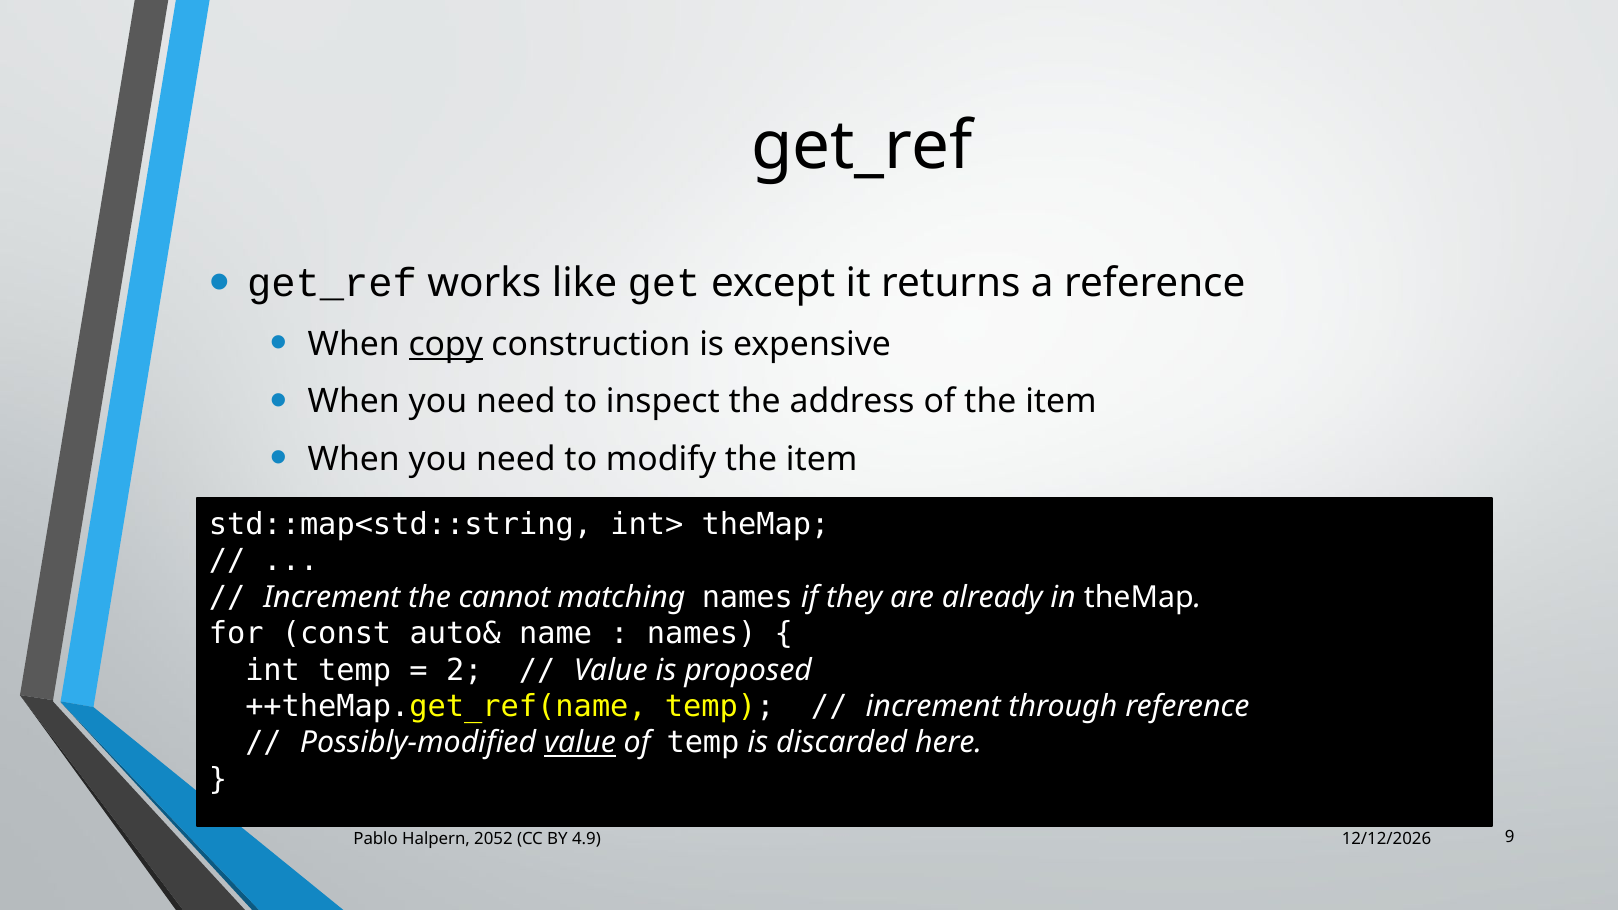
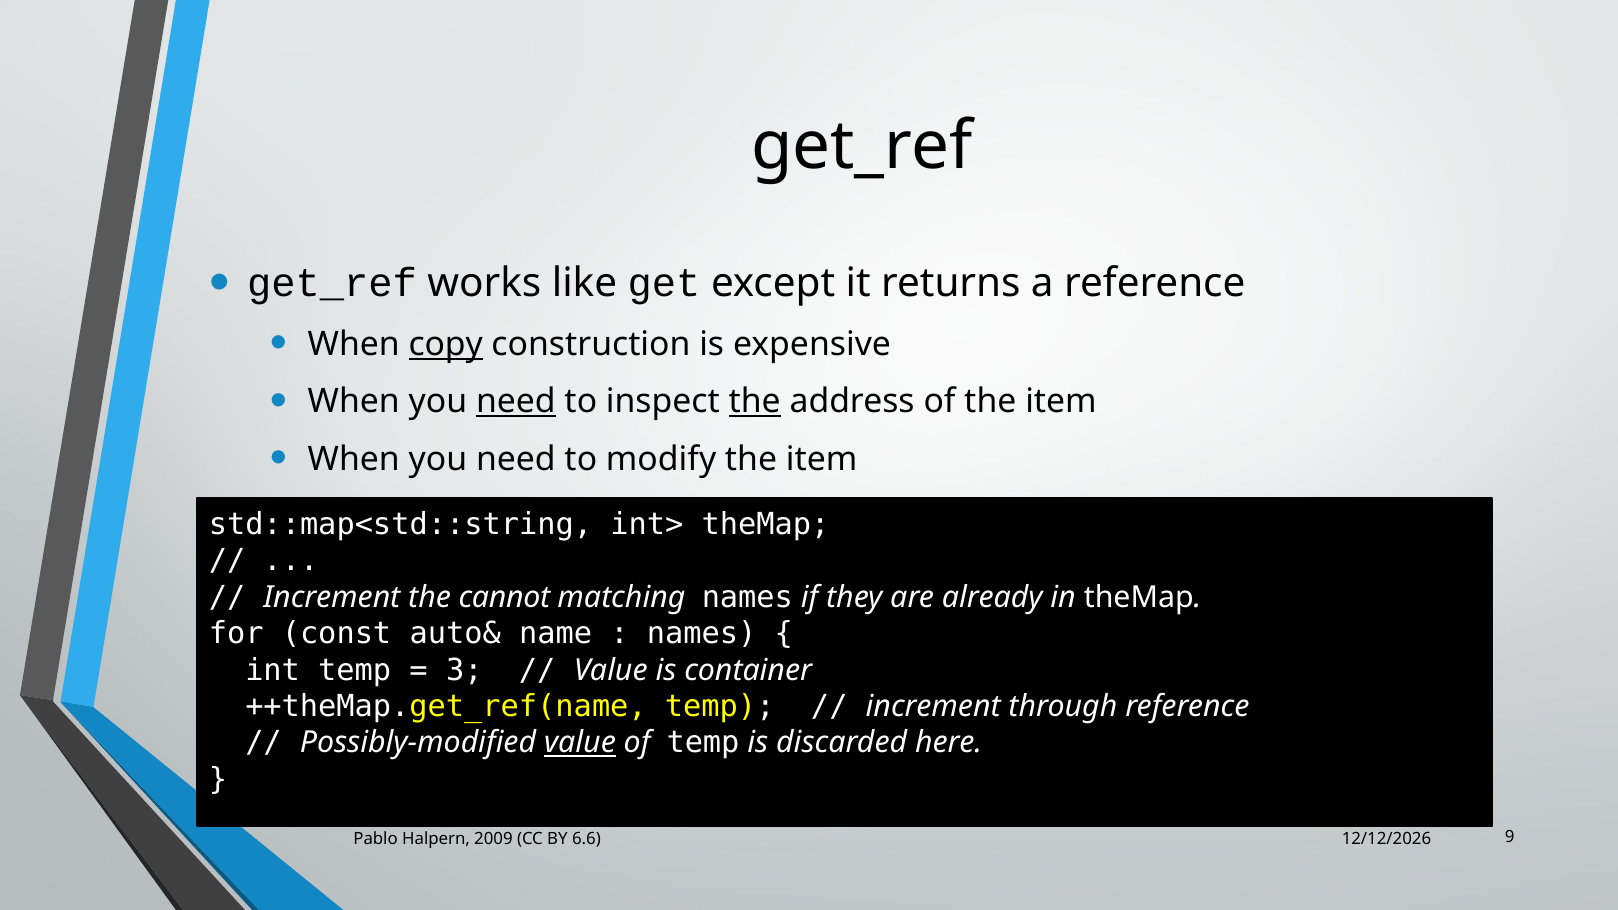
need underline: none -> present (516, 402)
the underline: none -> present (755, 402)
2: 2 -> 3 (464, 670)
proposed: proposed -> container (748, 670)
2052: 2052 -> 2009 (493, 839)
4.9: 4.9 -> 6.6 (586, 839)
